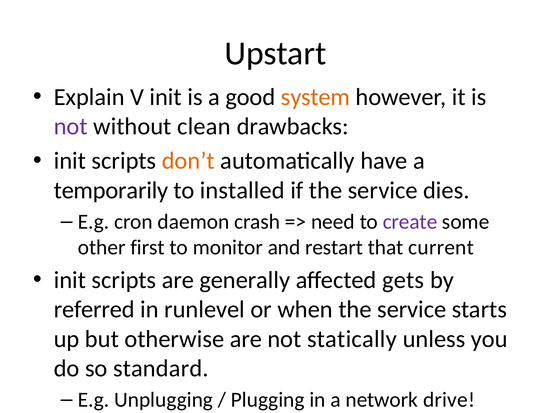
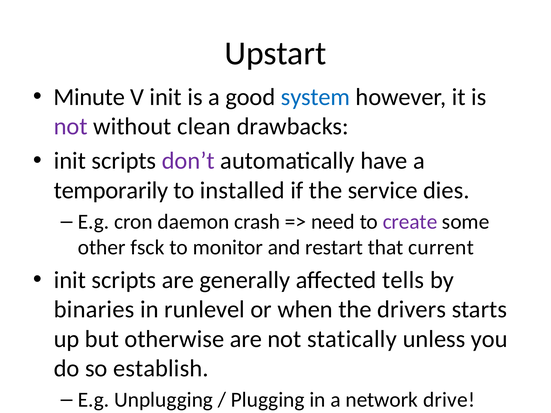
Explain: Explain -> Minute (89, 97)
system colour: orange -> blue (316, 97)
don’t colour: orange -> purple (188, 161)
first: first -> fsck (147, 248)
gets: gets -> tells (403, 280)
referred: referred -> binaries (94, 310)
when the service: service -> drivers (412, 310)
standard: standard -> establish (161, 369)
